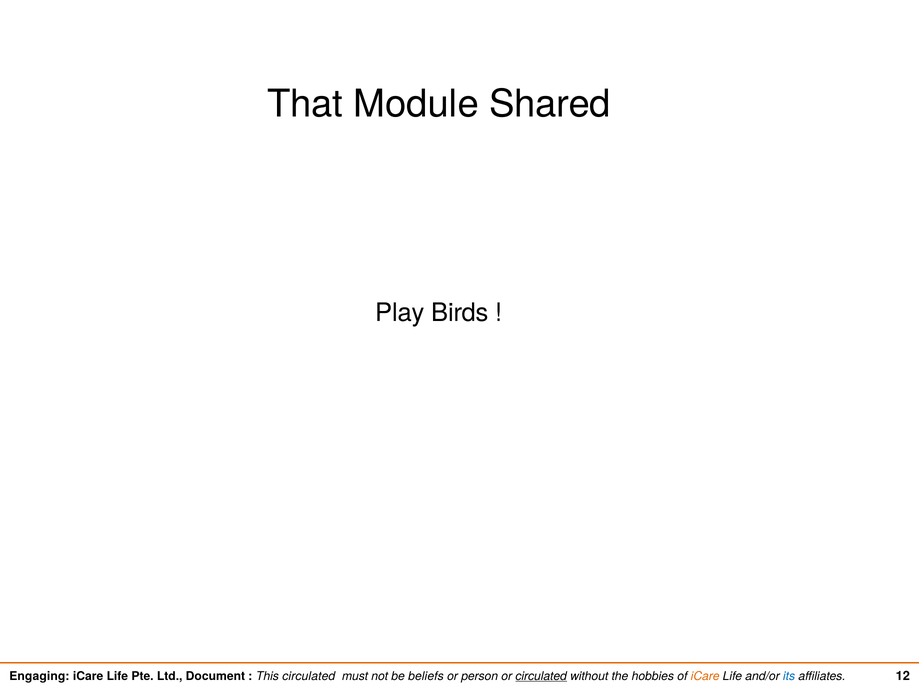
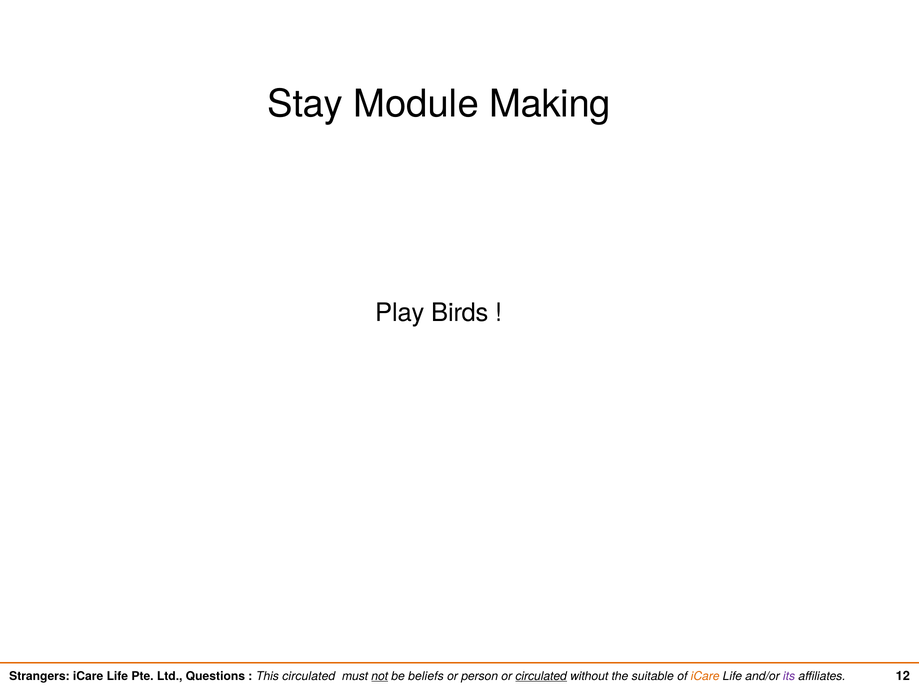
That: That -> Stay (305, 104)
Shared: Shared -> Making (550, 104)
Engaging: Engaging -> Strangers (39, 676)
Document: Document -> Questions (215, 676)
not underline: none -> present (380, 676)
hobbies: hobbies -> suitable (653, 676)
its colour: blue -> purple (789, 676)
